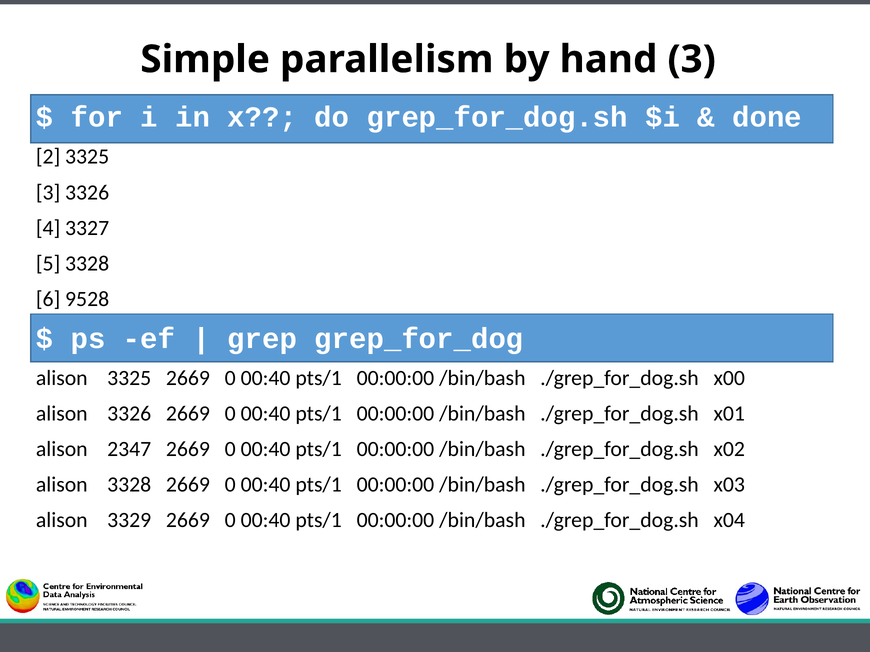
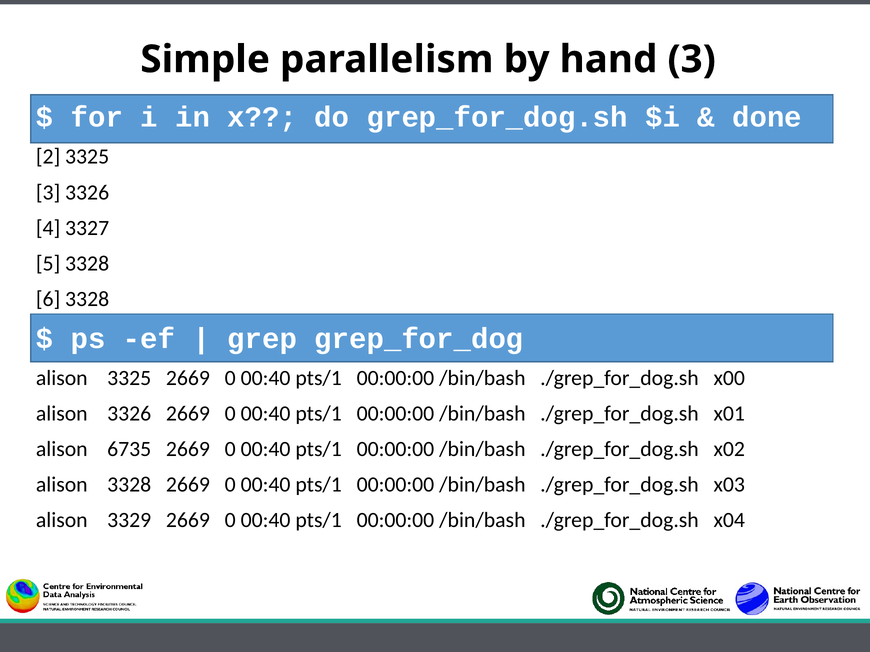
6 9528: 9528 -> 3328 (87, 299)
2347: 2347 -> 6735 (129, 449)
